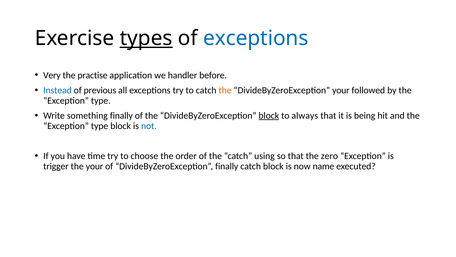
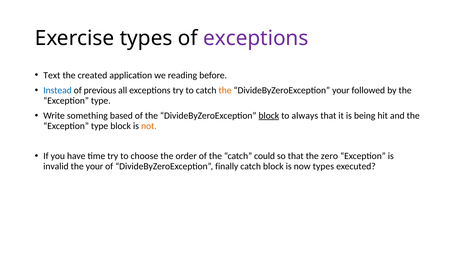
types underline: present -> none (146, 38)
exceptions colour: blue -> purple (256, 38)
Very: Very -> Text (52, 75)
practise: practise -> created (92, 75)
handler: handler -> reading (182, 75)
something finally: finally -> based (121, 115)
not colour: blue -> orange (149, 126)
using: using -> could (265, 156)
trigger: trigger -> invalid (56, 166)
now name: name -> types (323, 166)
